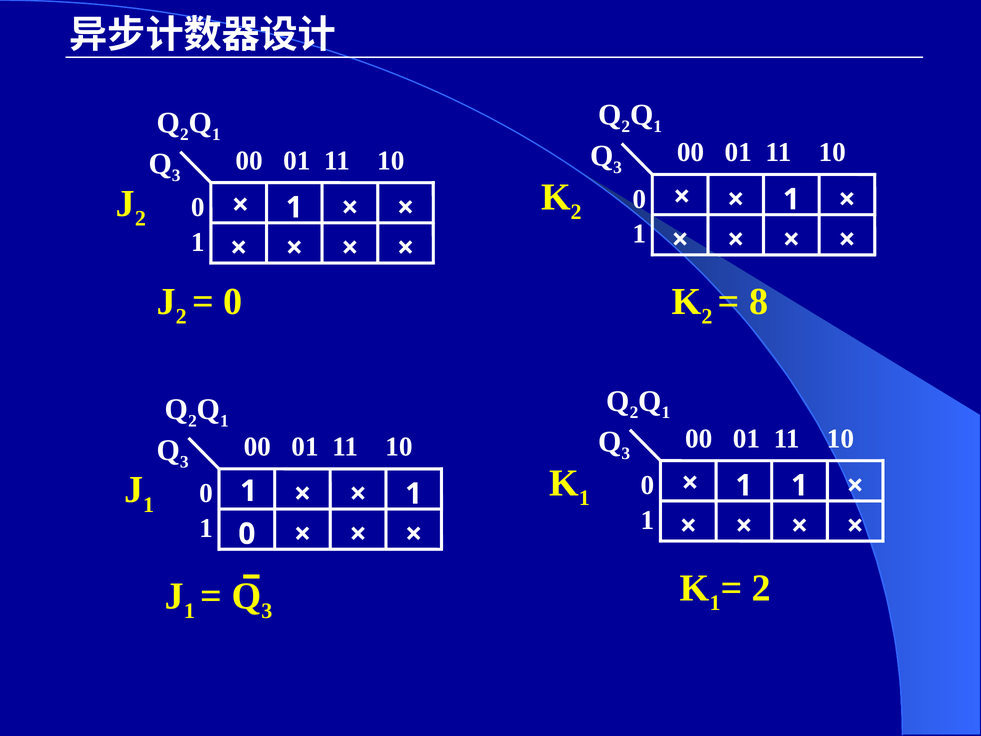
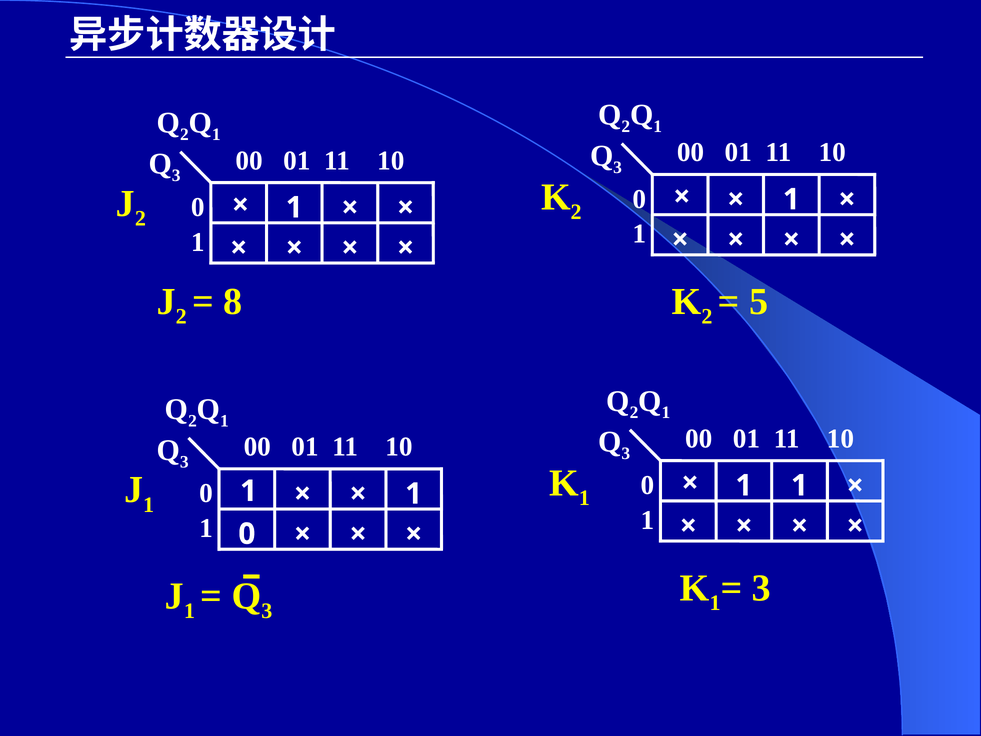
0: 0 -> 8 (233, 302)
8: 8 -> 5 (759, 302)
2: 2 -> 3 (761, 588)
